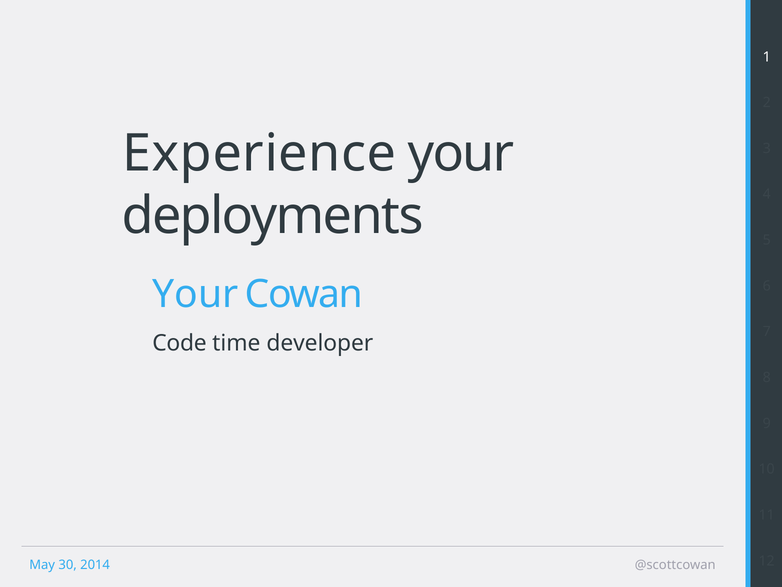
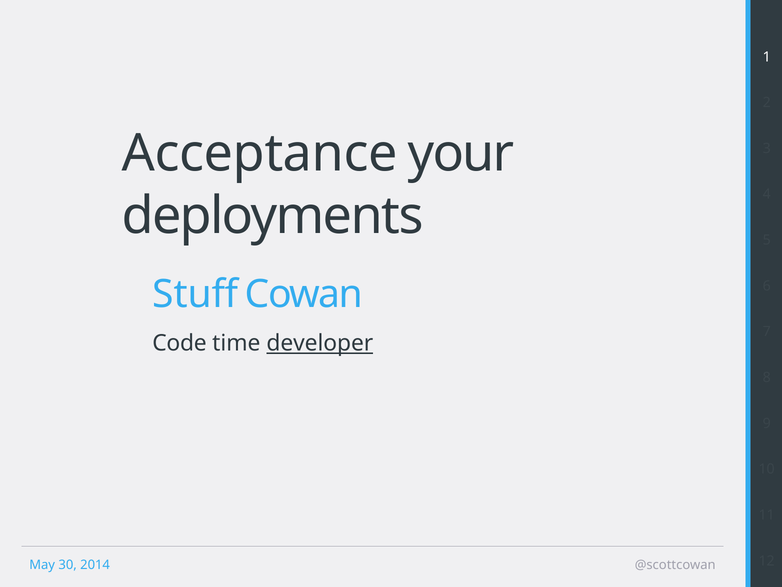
Experience: Experience -> Acceptance (260, 153)
Your: Your -> Stuff (195, 294)
developer underline: none -> present (320, 343)
